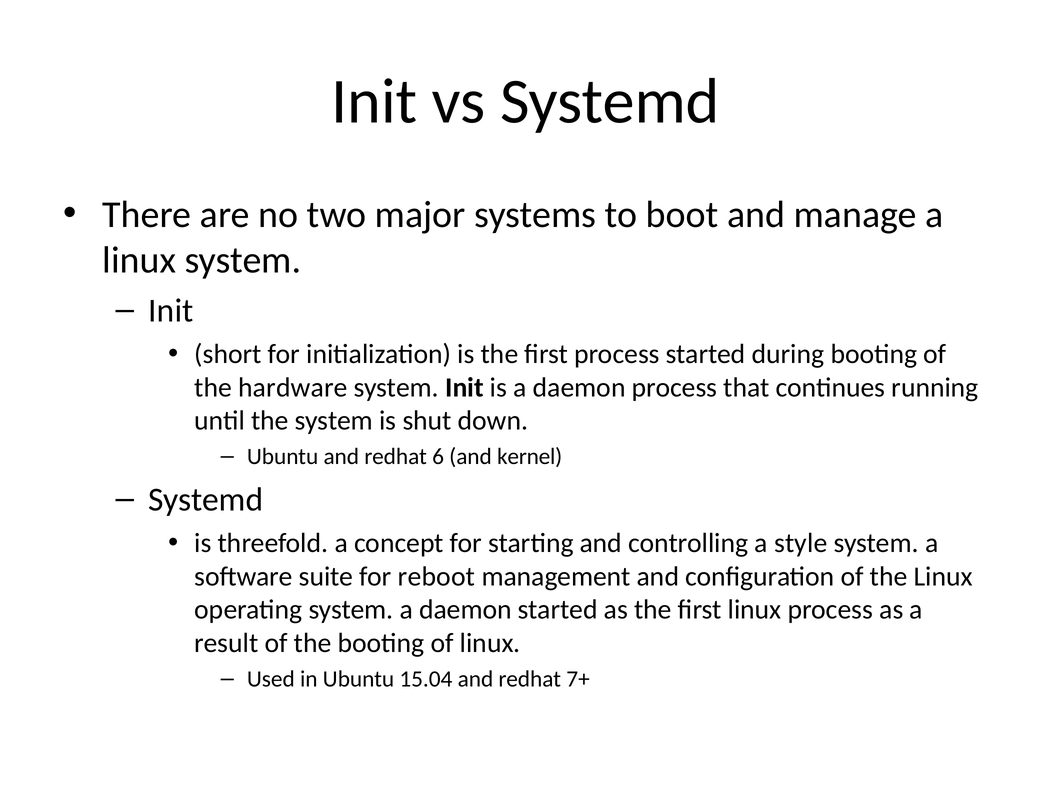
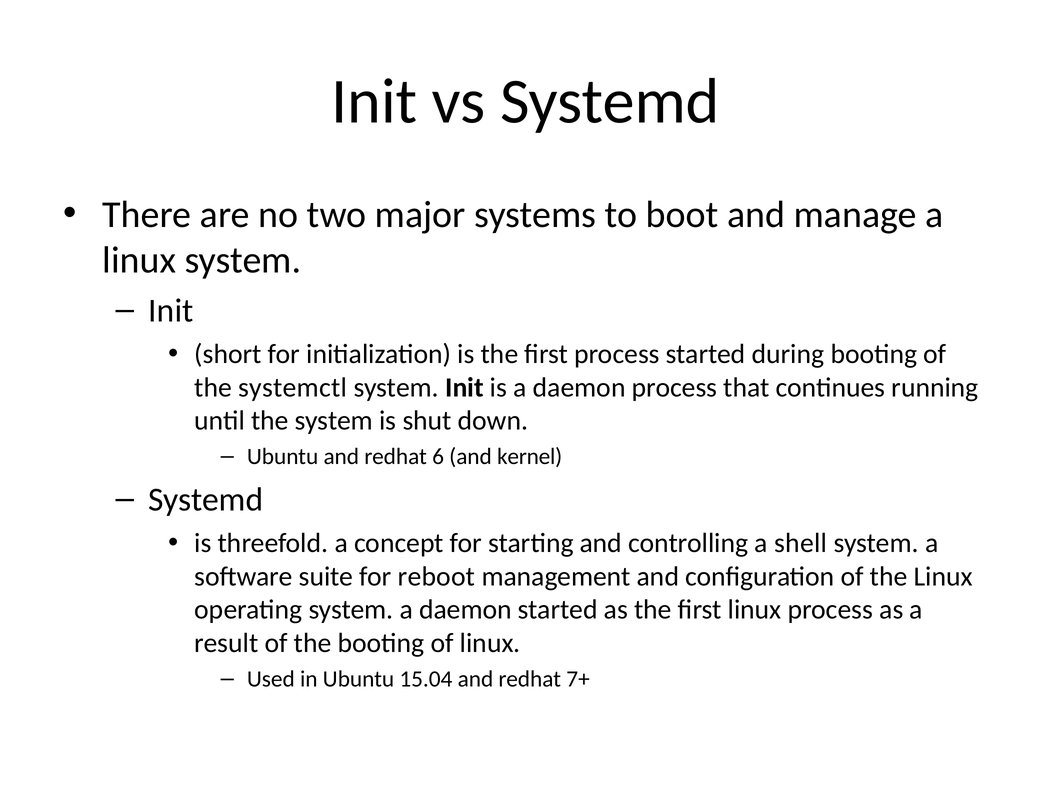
hardware: hardware -> systemctl (293, 388)
style: style -> shell (801, 543)
